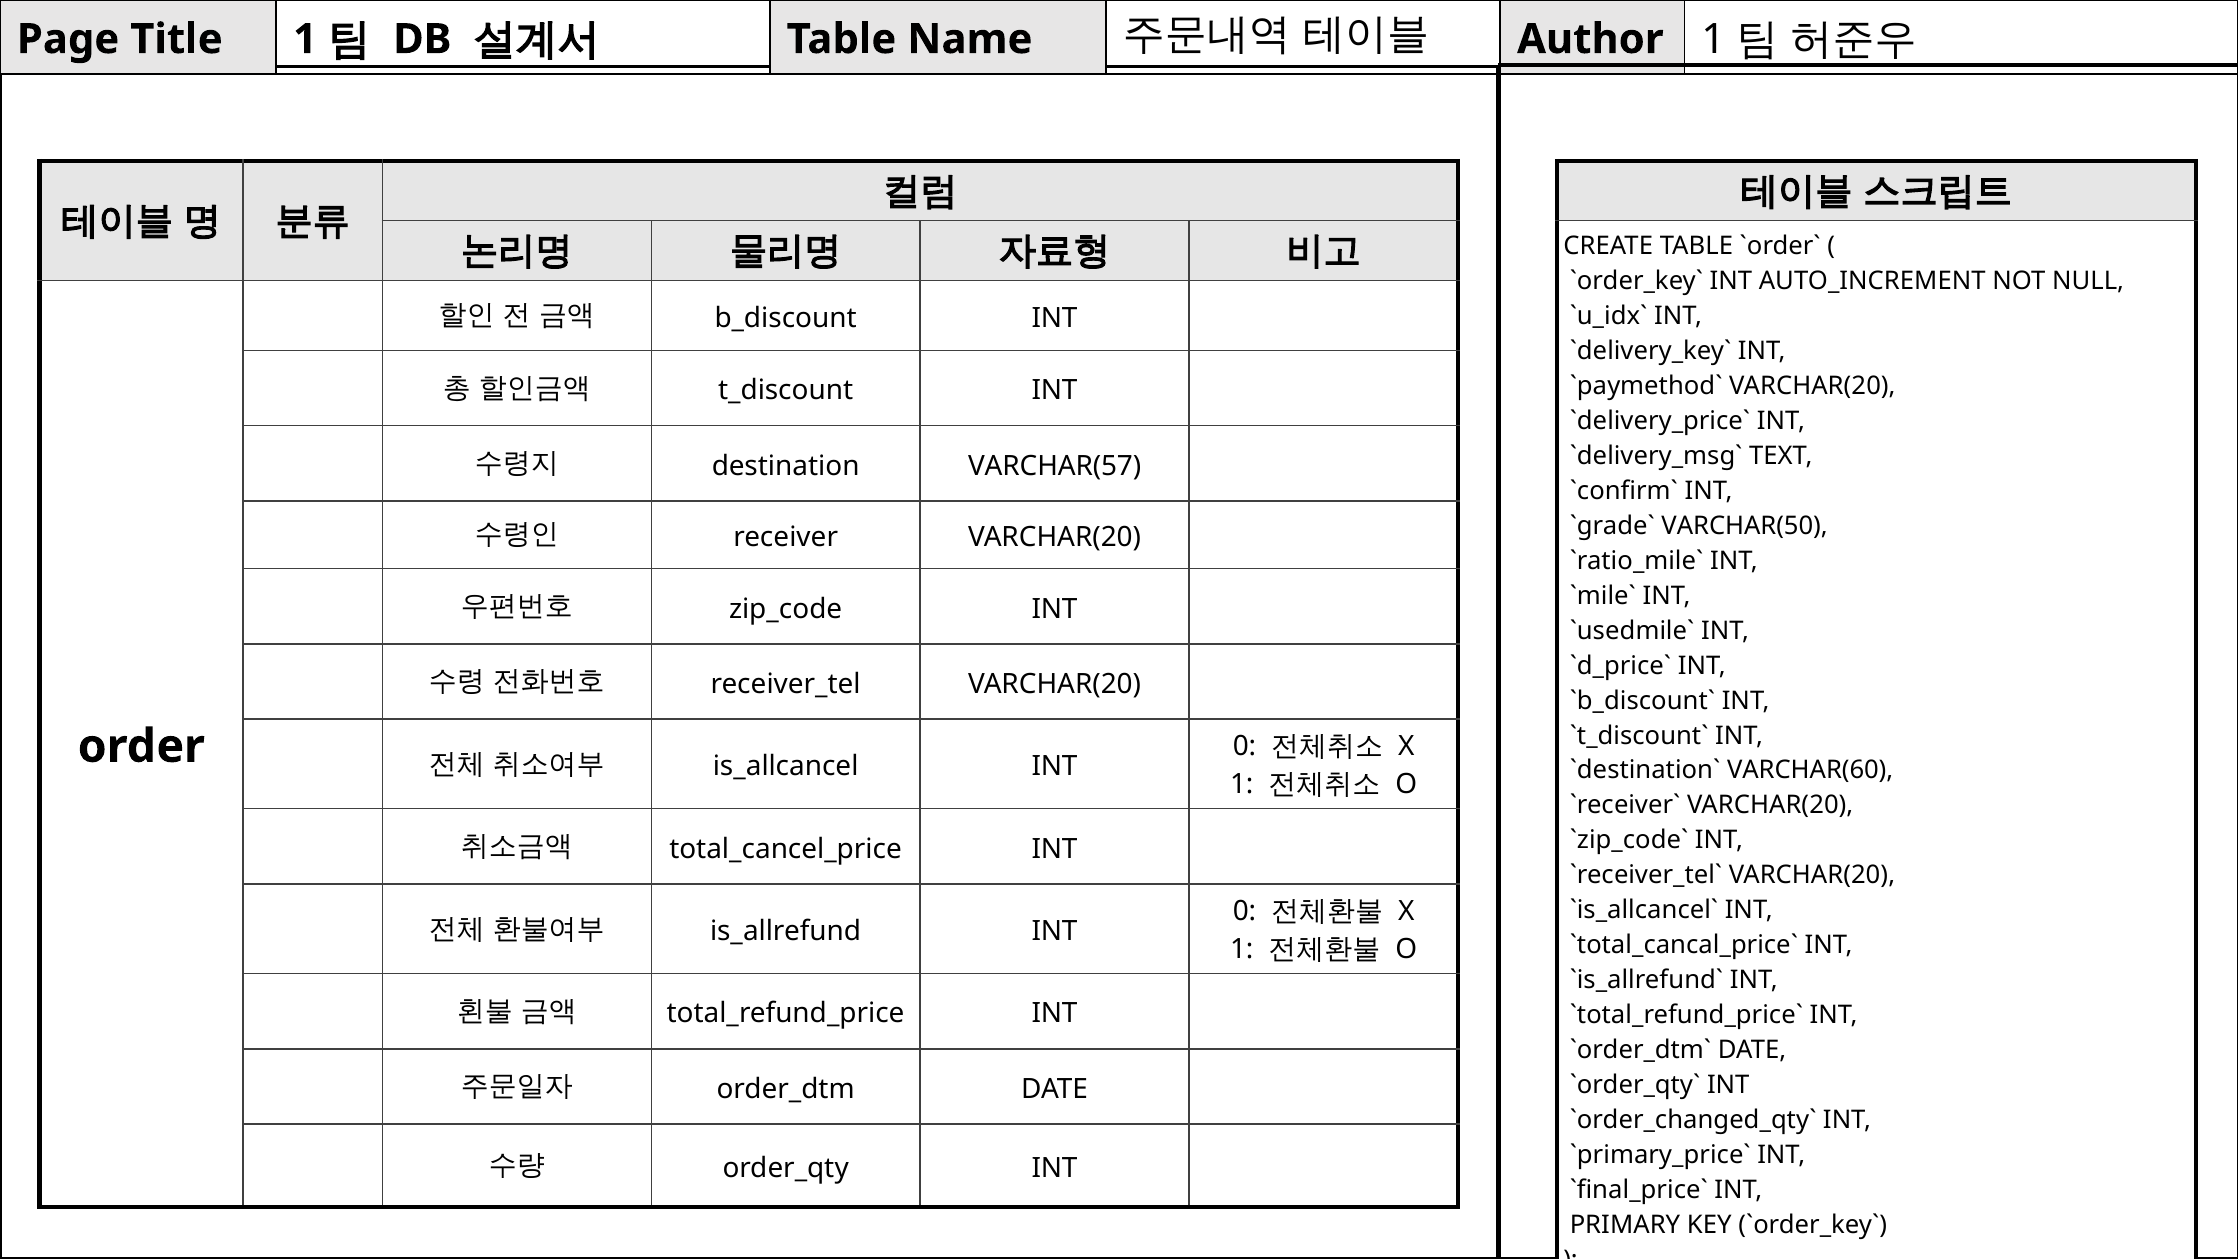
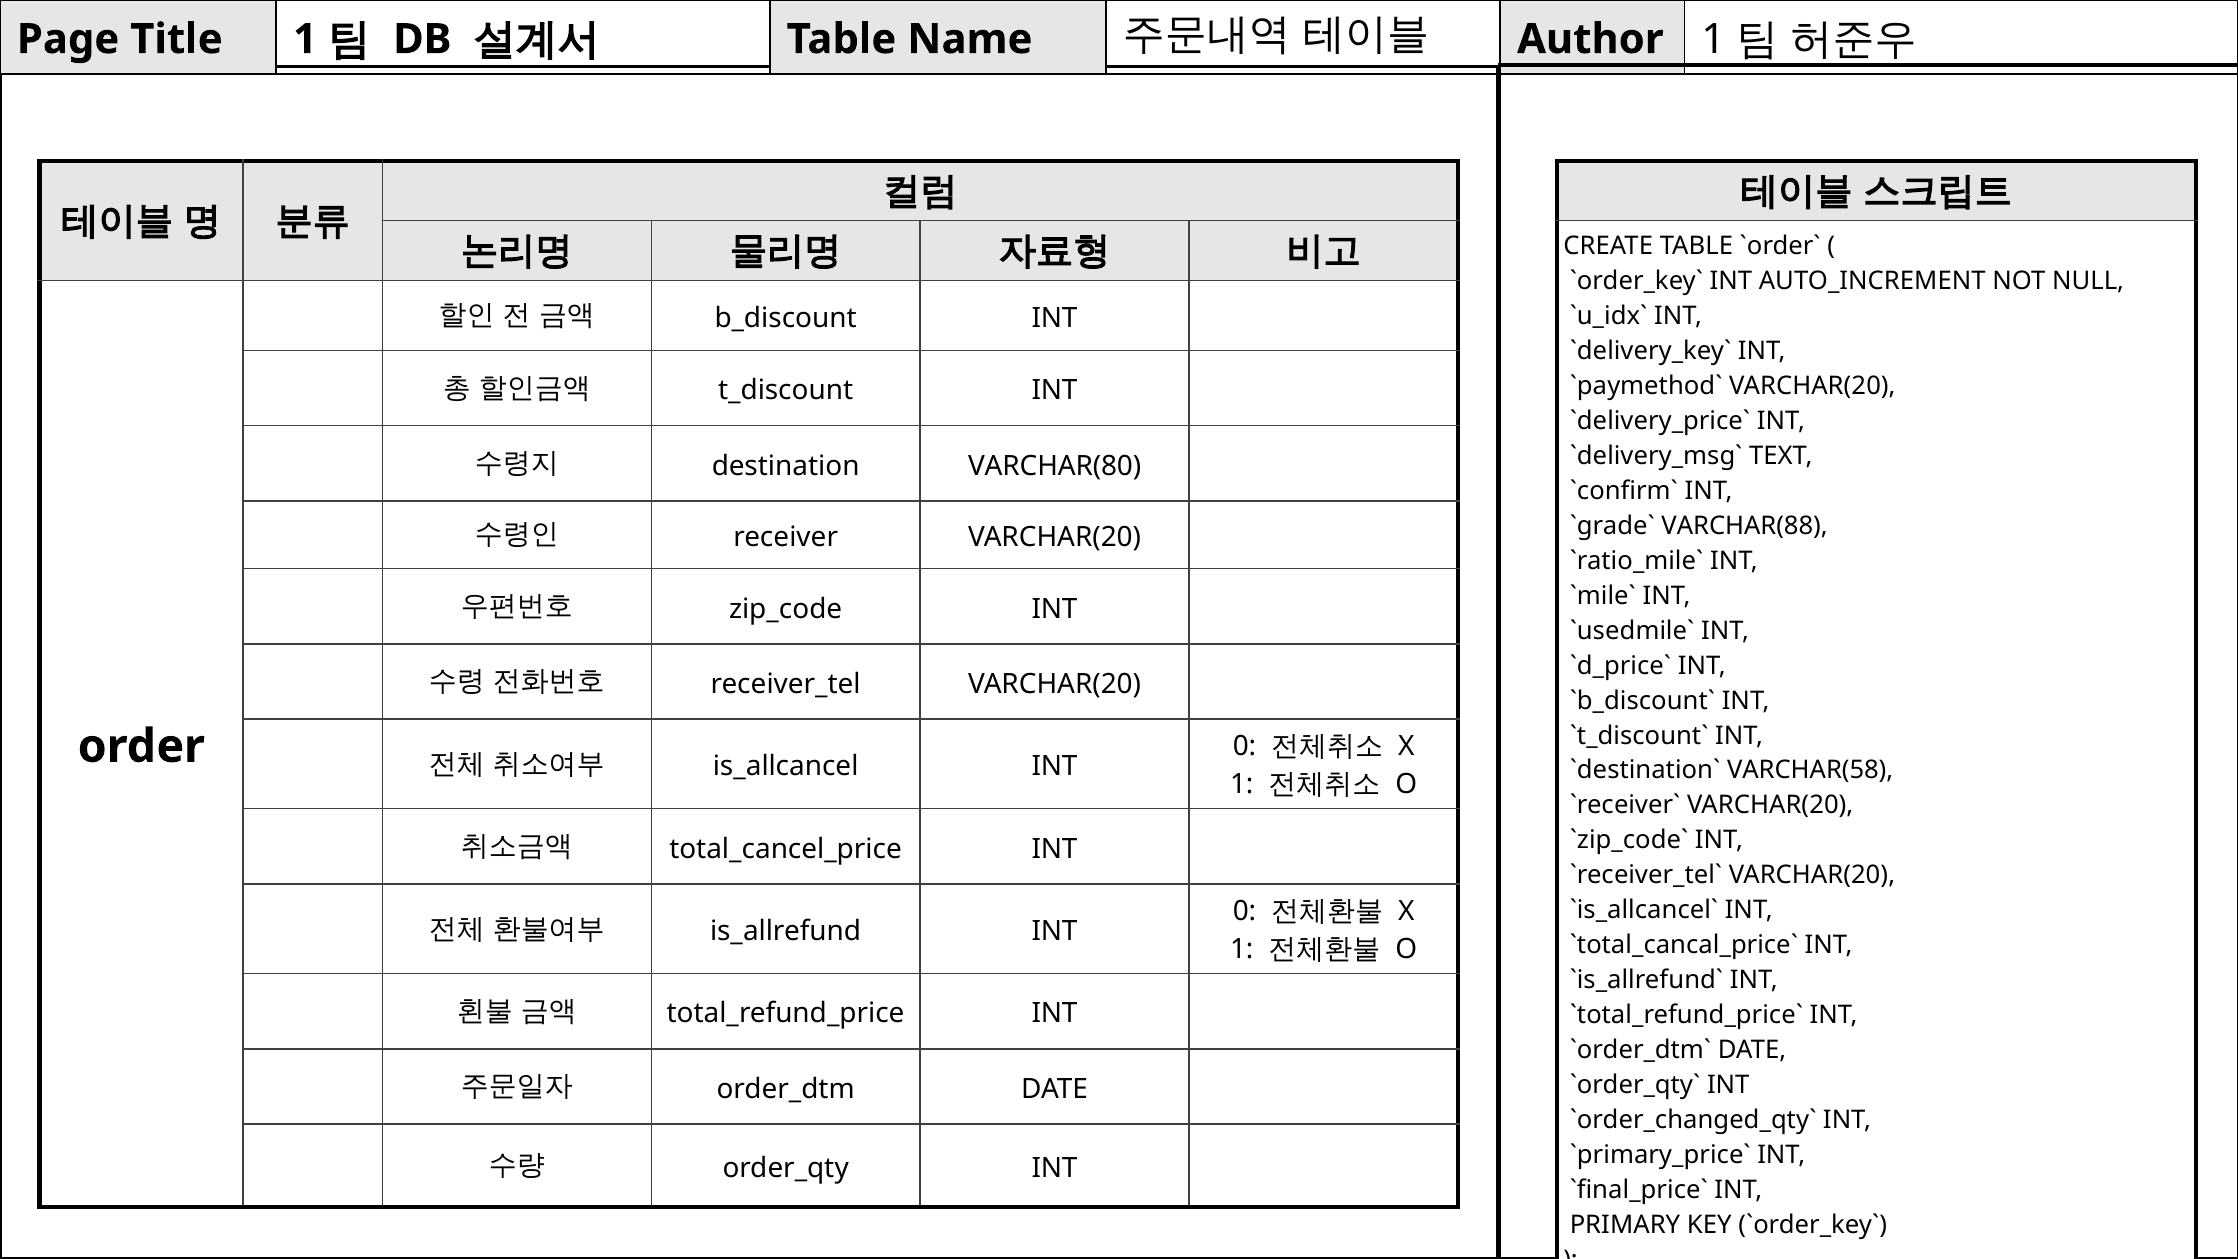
VARCHAR(57: VARCHAR(57 -> VARCHAR(80 (1055, 466)
VARCHAR(50: VARCHAR(50 -> VARCHAR(88 (1745, 526)
VARCHAR(60: VARCHAR(60 -> VARCHAR(58 (1810, 770)
